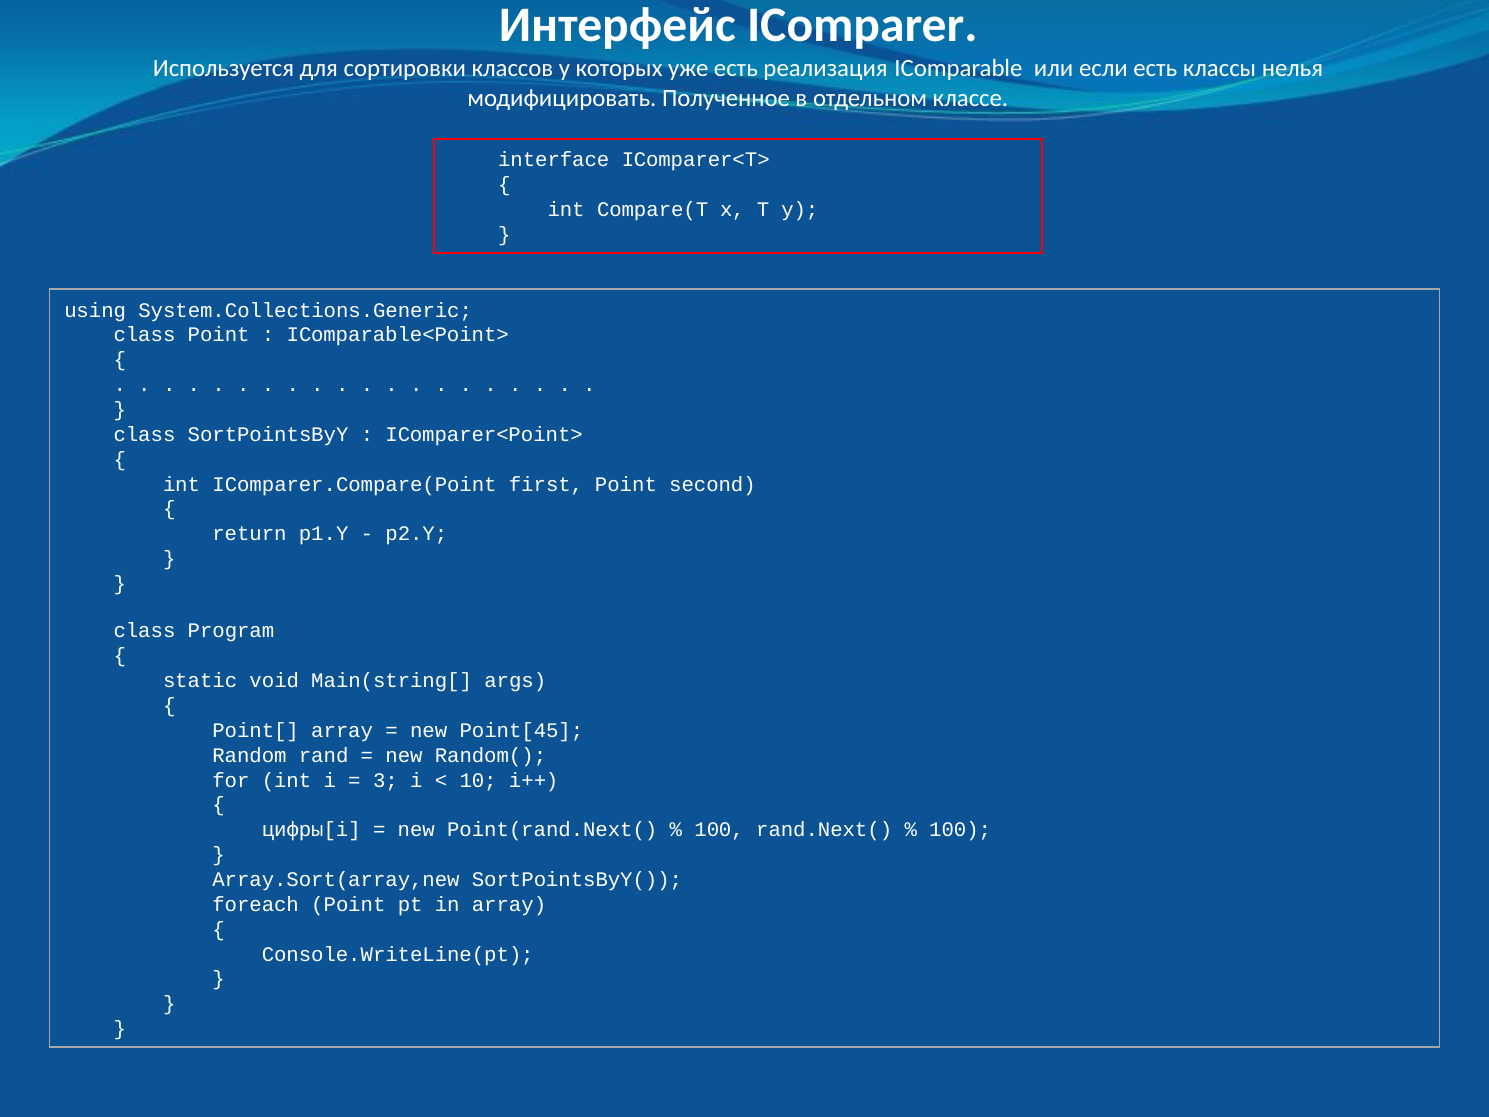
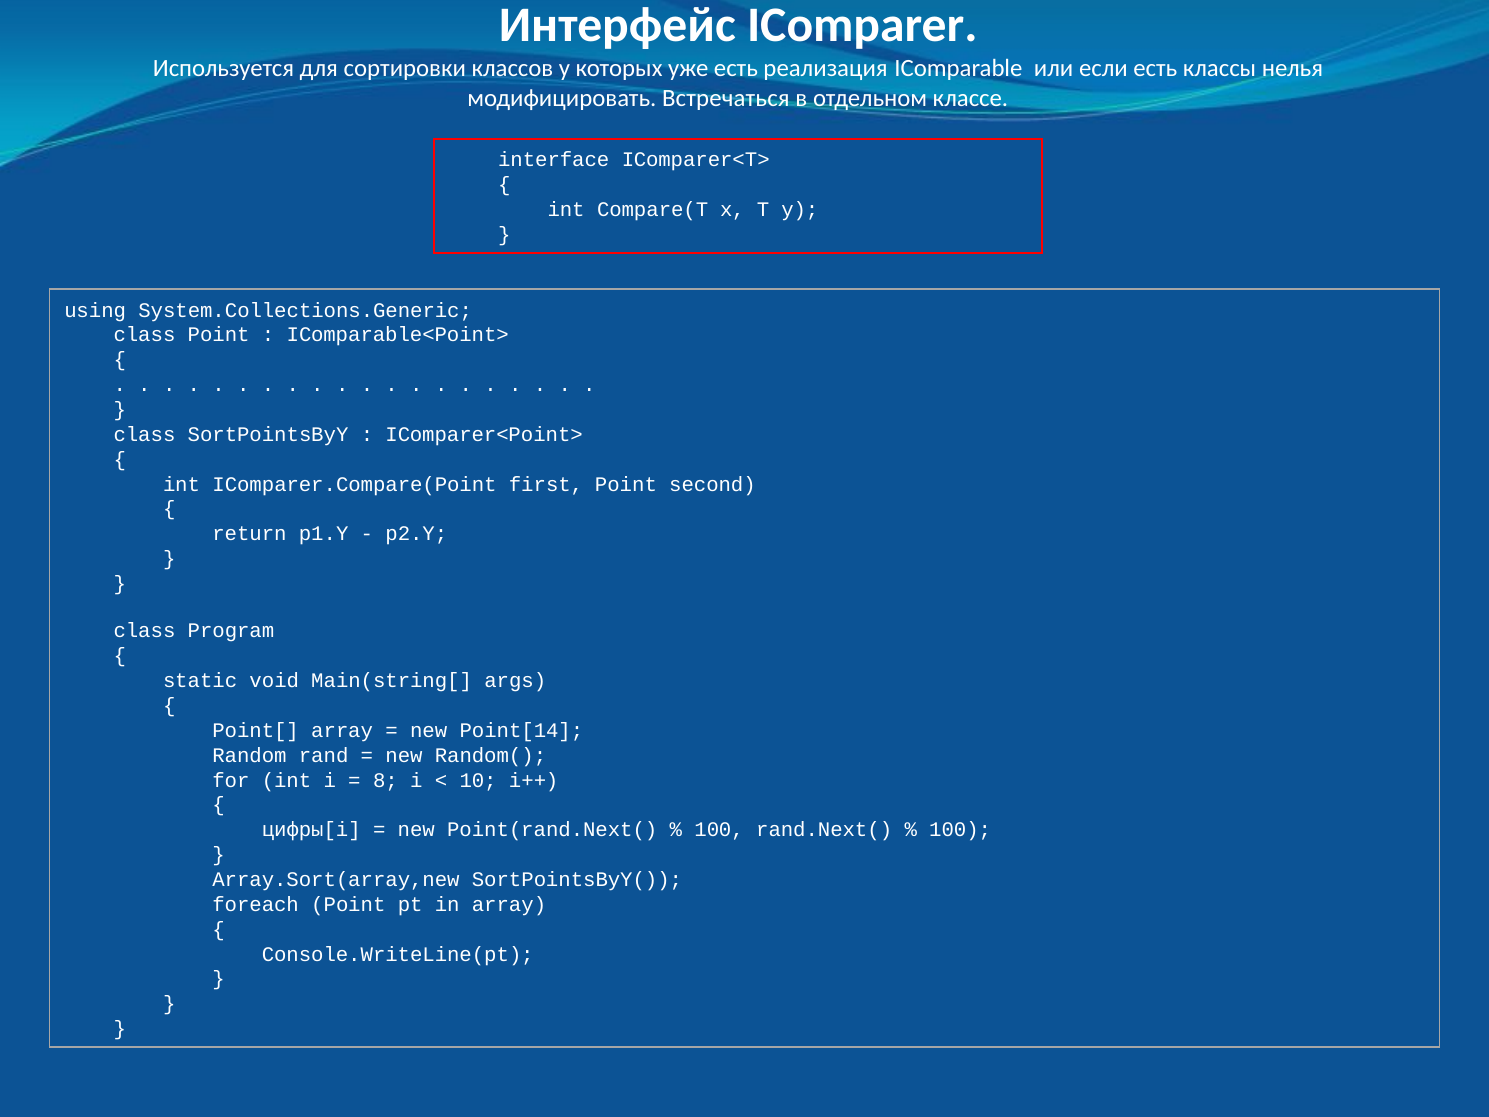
Полученное: Полученное -> Встречаться (726, 98)
Point[45: Point[45 -> Point[14 (521, 730)
3: 3 -> 8 (385, 780)
